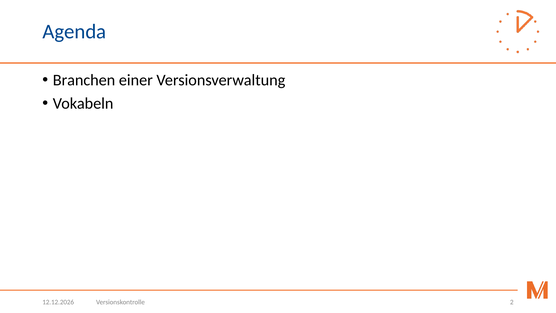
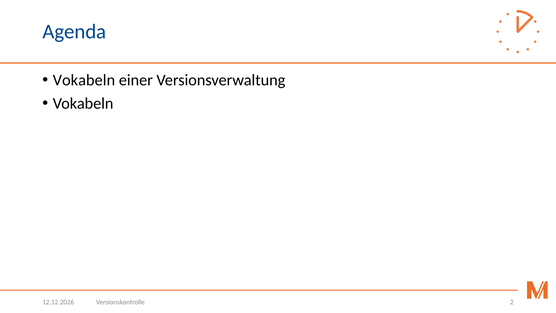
Branchen: Branchen -> Vokabeln (84, 80)
